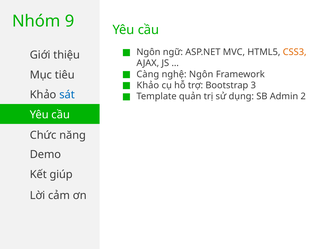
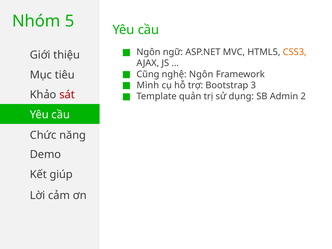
9: 9 -> 5 (70, 21)
Càng: Càng -> Cũng (148, 74)
Khảo: Khảo -> Mình (148, 85)
sát colour: blue -> red (67, 95)
